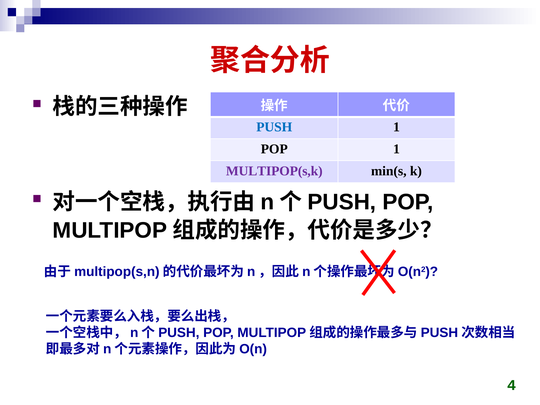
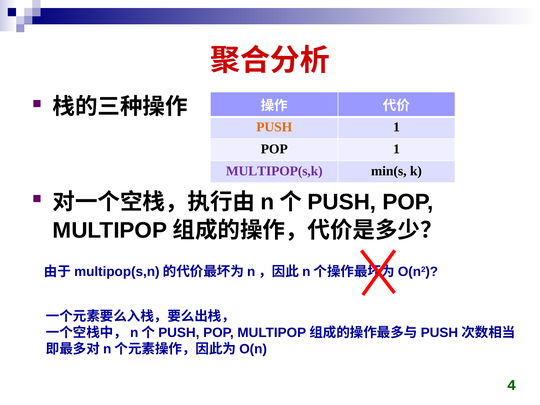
PUSH colour: blue -> orange (274, 127)
